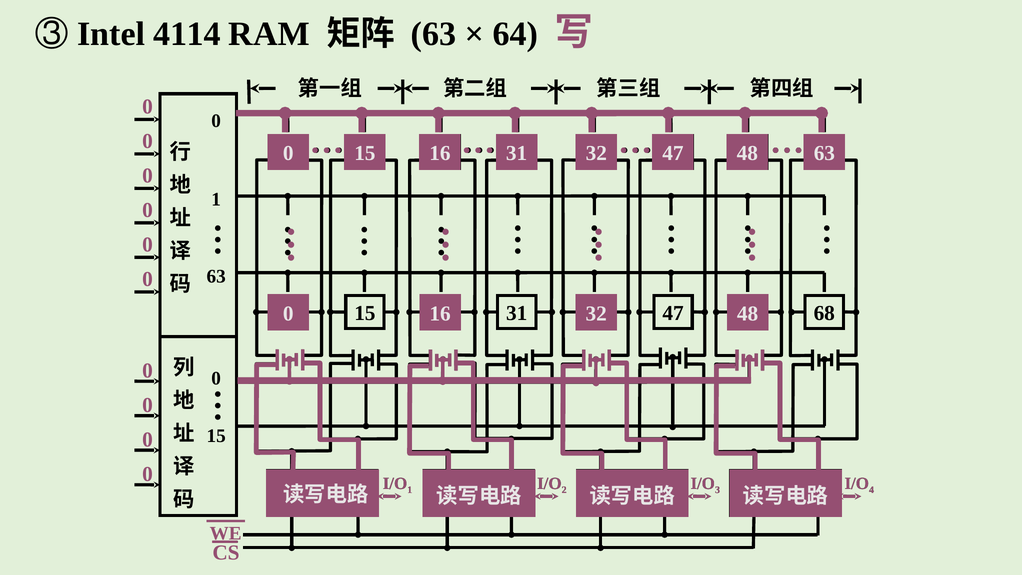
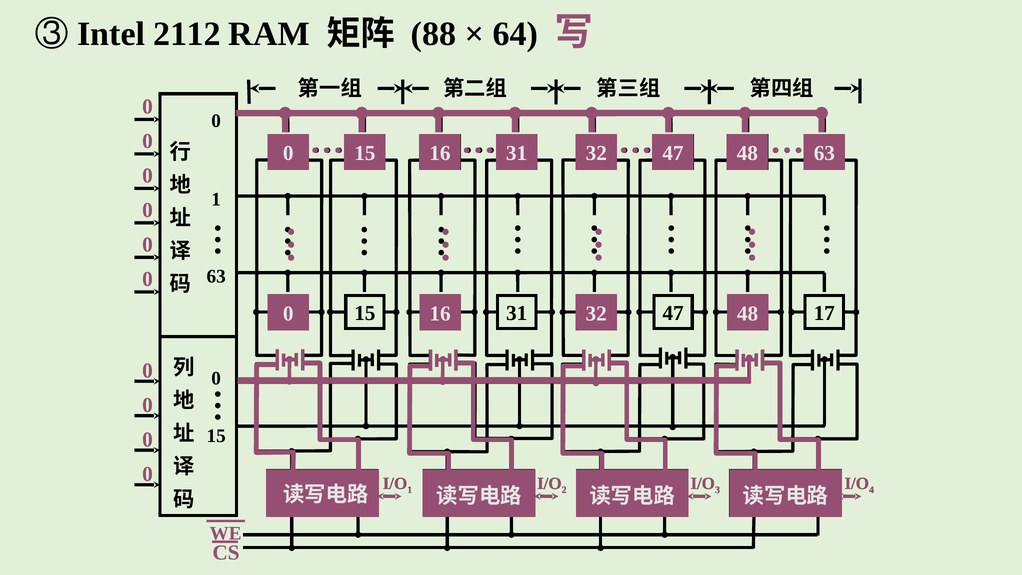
4114: 4114 -> 2112 (187, 34)
63: 63 -> 88 (434, 34)
68: 68 -> 17 (824, 313)
